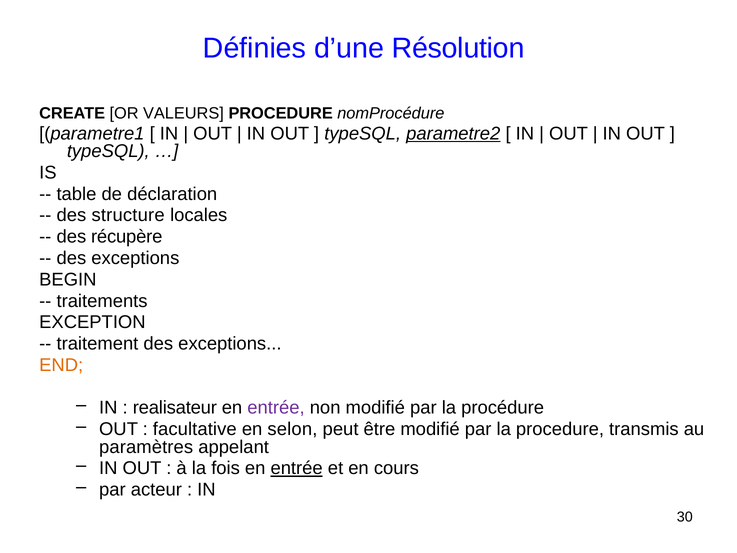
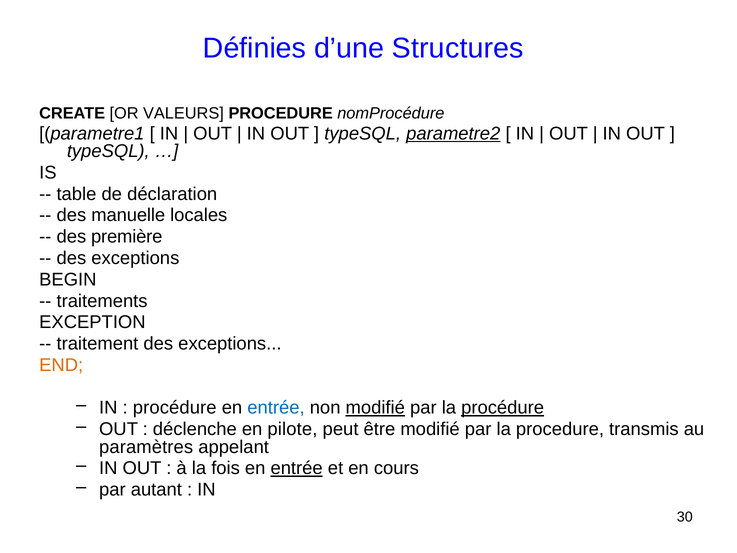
Résolution: Résolution -> Structures (458, 48)
structure: structure -> manuelle (128, 215)
récupère: récupère -> première (127, 237)
realisateur: realisateur -> procédure (175, 408)
entrée colour: purple -> blue (276, 408)
modifié underline: none -> present (375, 408)
procédure underline: none -> present (503, 408)
facultative: facultative -> déclenche (195, 429)
selon: selon -> pilote (292, 429)
acteur: acteur -> autant (156, 490)
